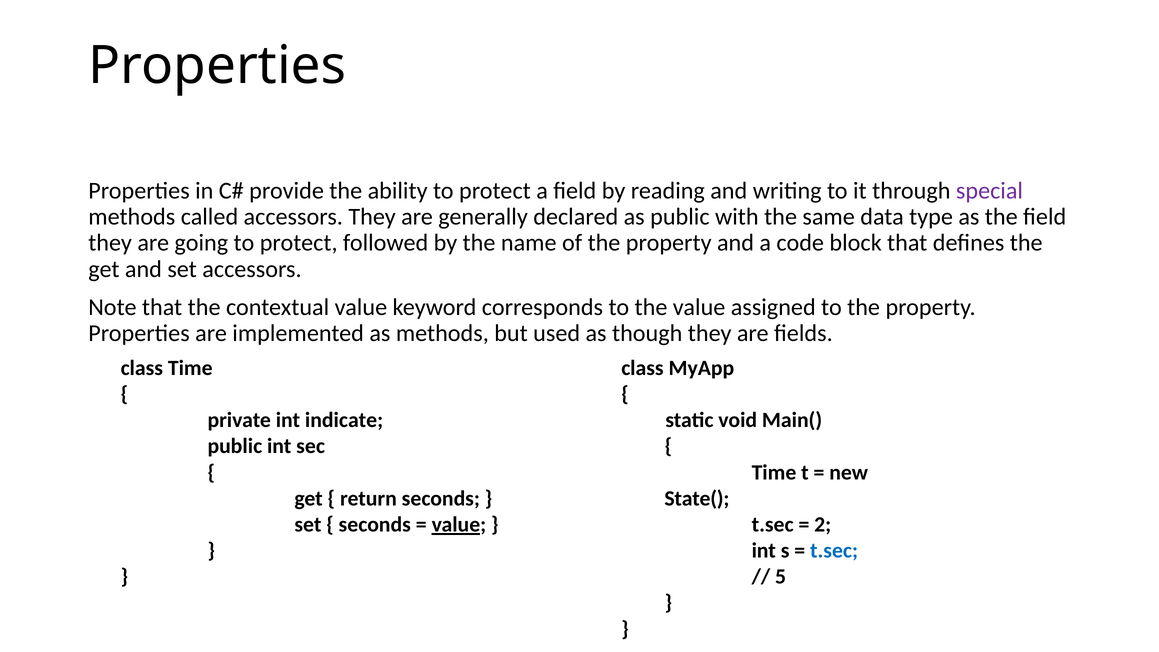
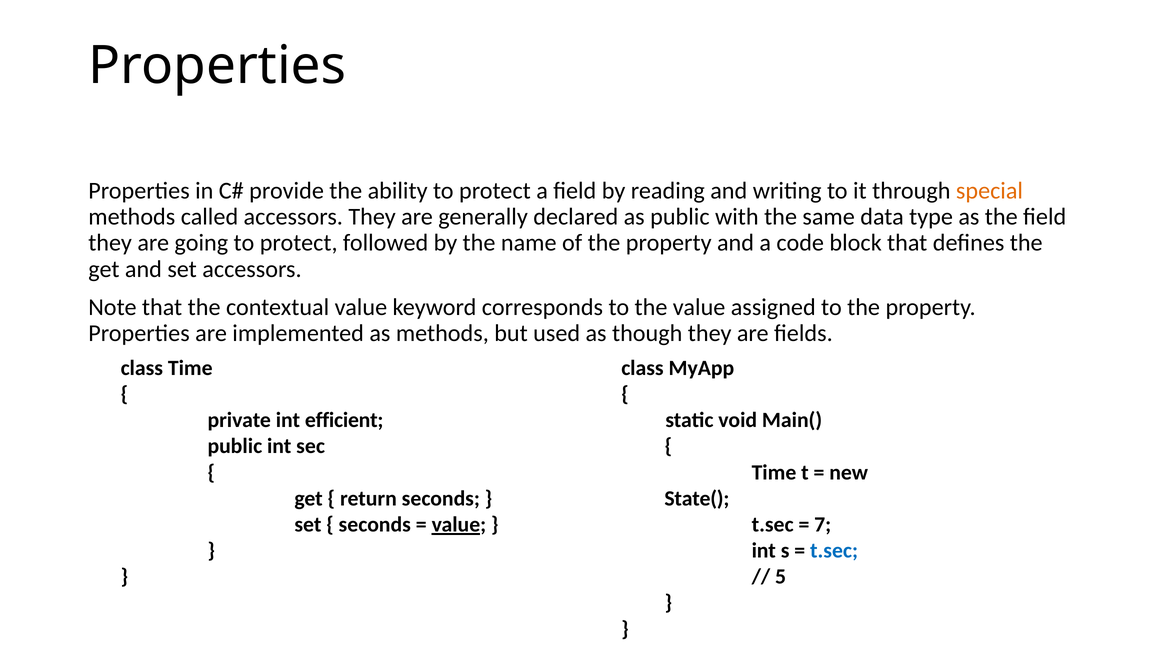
special colour: purple -> orange (990, 191)
indicate: indicate -> efficient (344, 420)
2: 2 -> 7 (823, 524)
